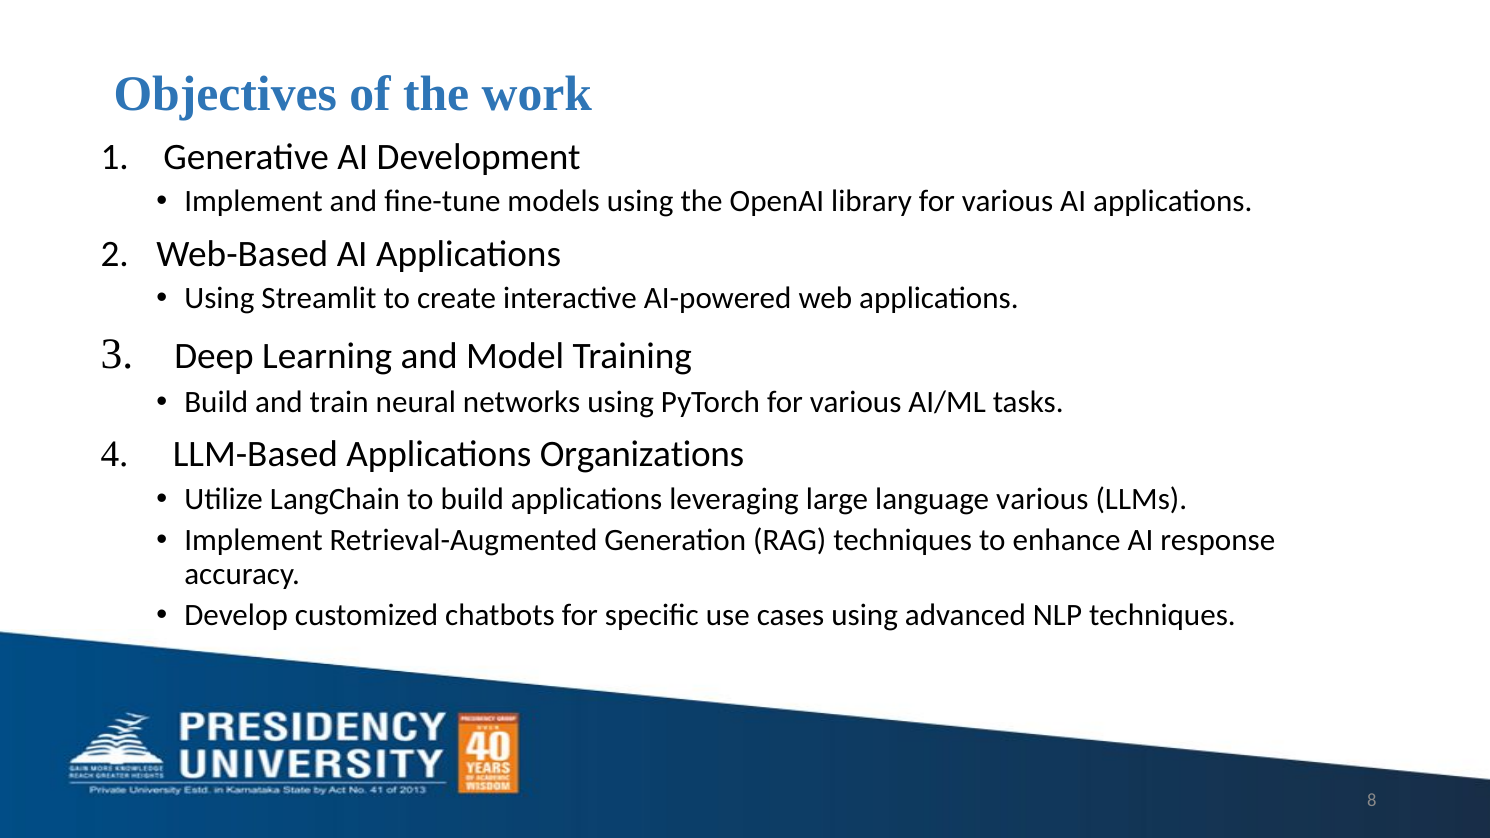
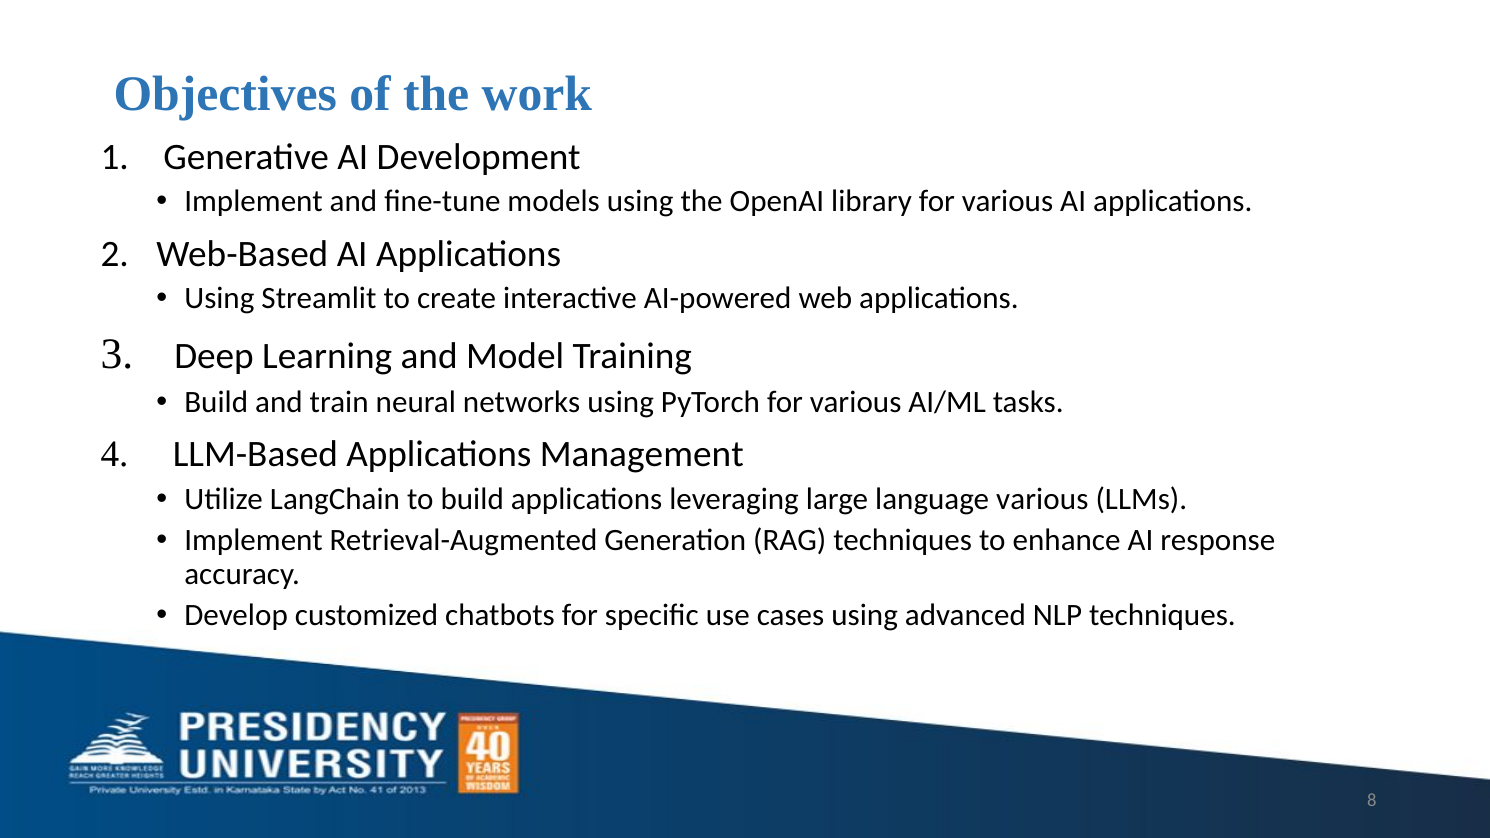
Organizations: Organizations -> Management (642, 455)
